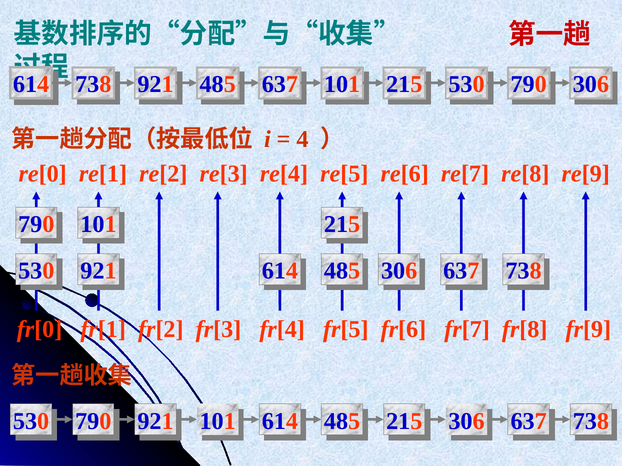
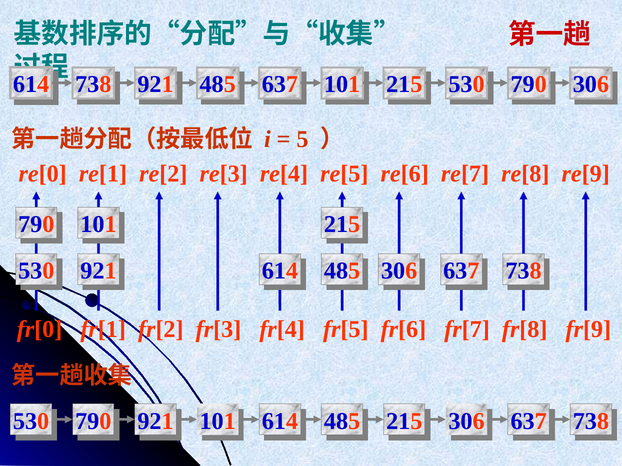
4: 4 -> 5 (303, 139)
